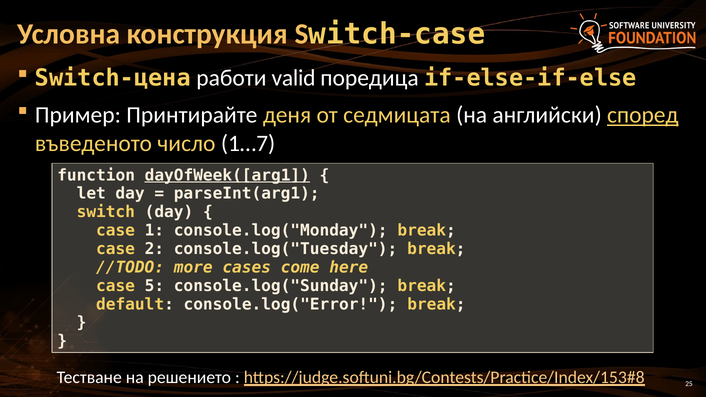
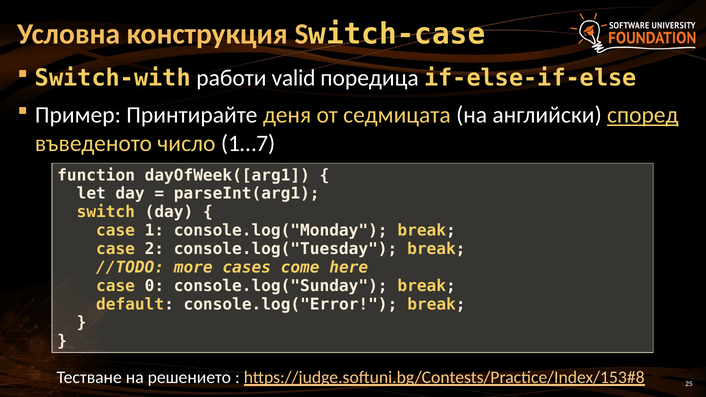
Switch-цена: Switch-цена -> Switch-with (113, 78)
dayOfWeek([arg1 underline: present -> none (227, 175)
5: 5 -> 0 (154, 286)
